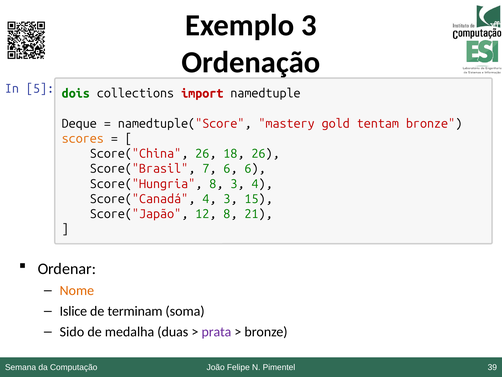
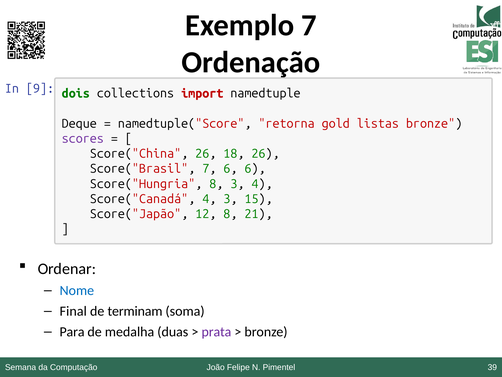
Exemplo 3: 3 -> 7 (309, 25)
5: 5 -> 9 (40, 88)
mastery: mastery -> retorna (287, 123)
tentam: tentam -> listas (378, 123)
scores colour: orange -> purple (83, 138)
Nome colour: orange -> blue (77, 290)
Islice: Islice -> Final (73, 311)
Sido: Sido -> Para (72, 332)
